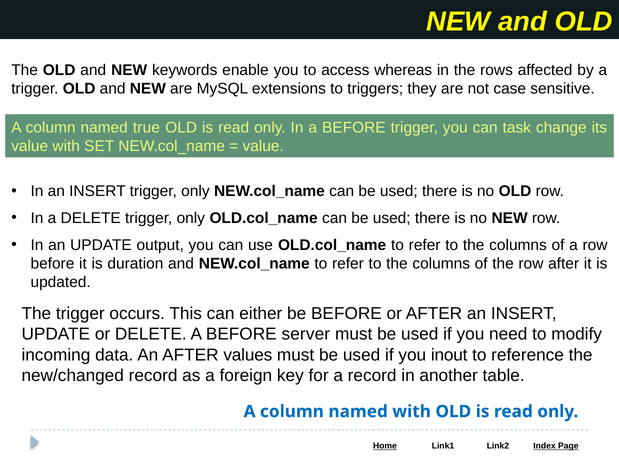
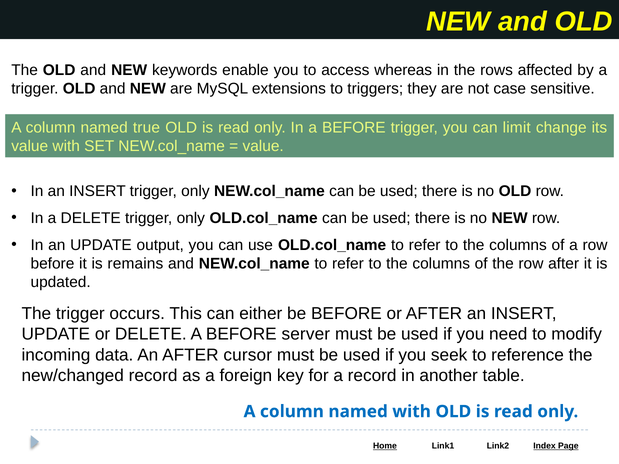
task: task -> limit (517, 128)
duration: duration -> remains (135, 264)
values: values -> cursor (248, 355)
inout: inout -> seek (449, 355)
